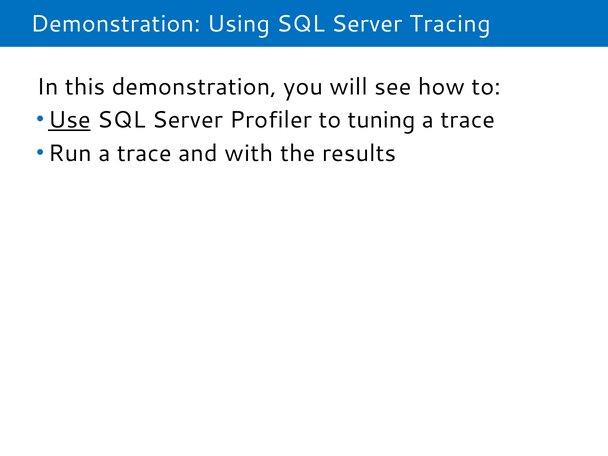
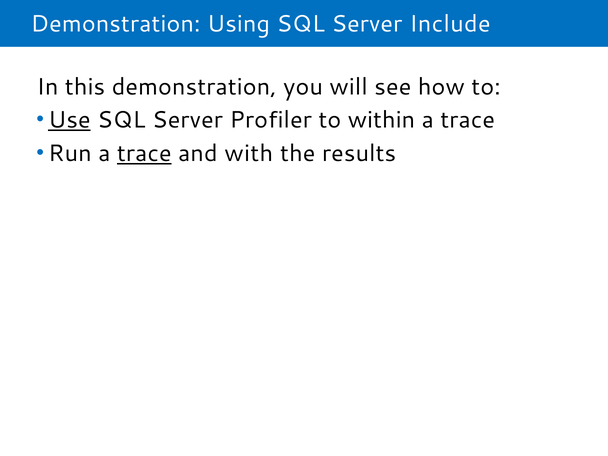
Tracing: Tracing -> Include (450, 24)
tuning: tuning -> within (381, 120)
trace underline: none -> present (144, 154)
